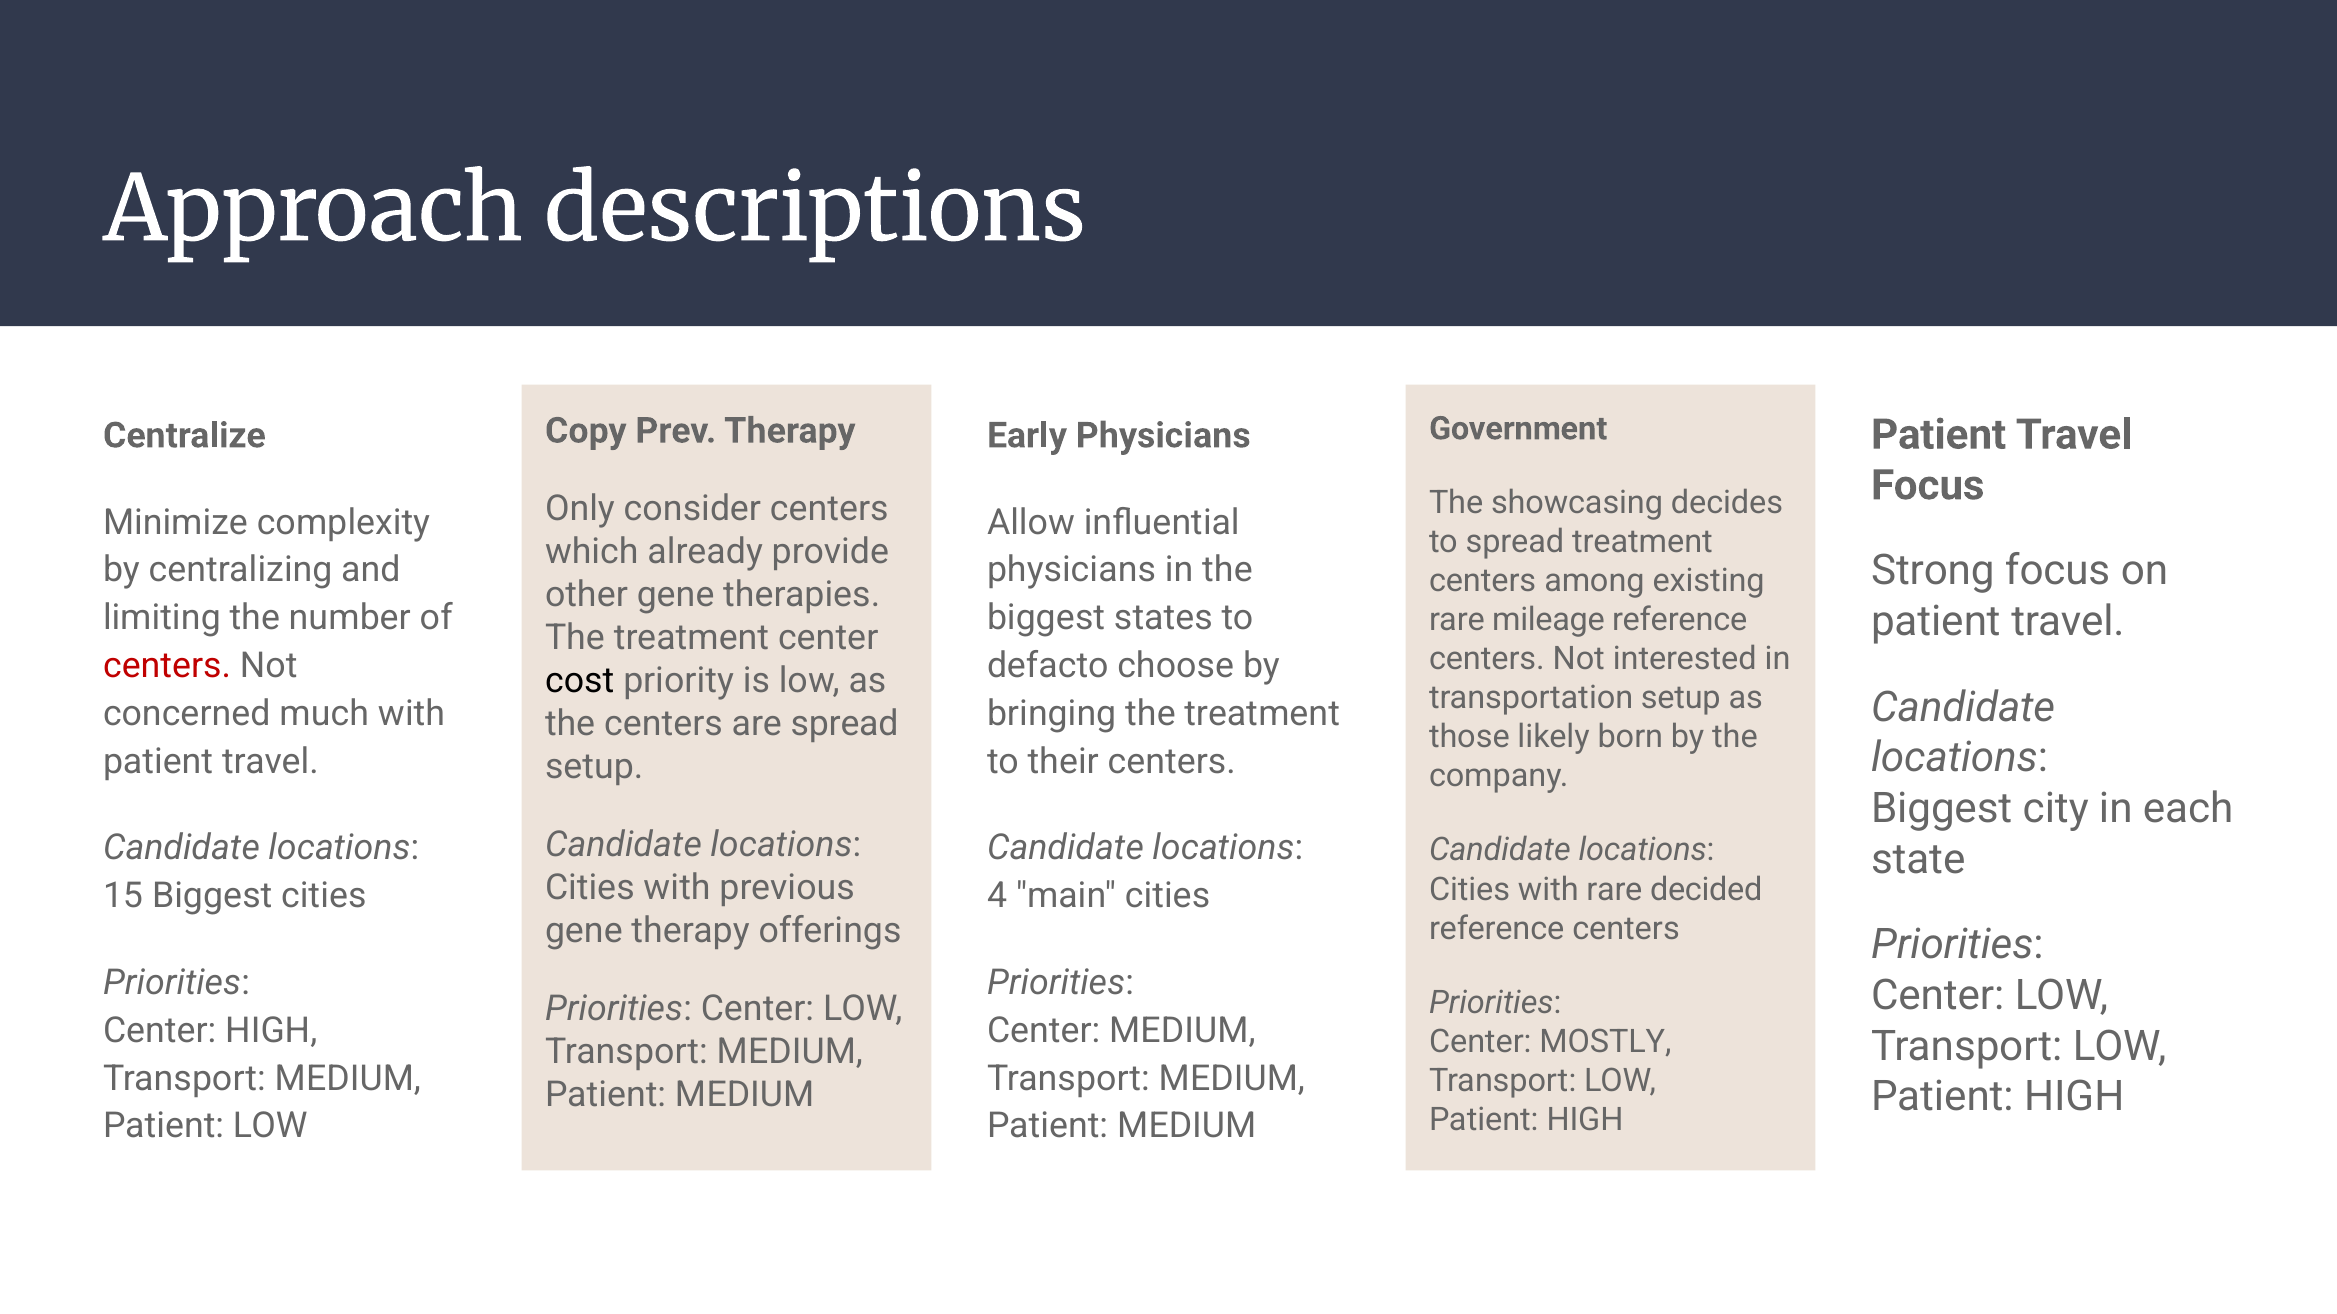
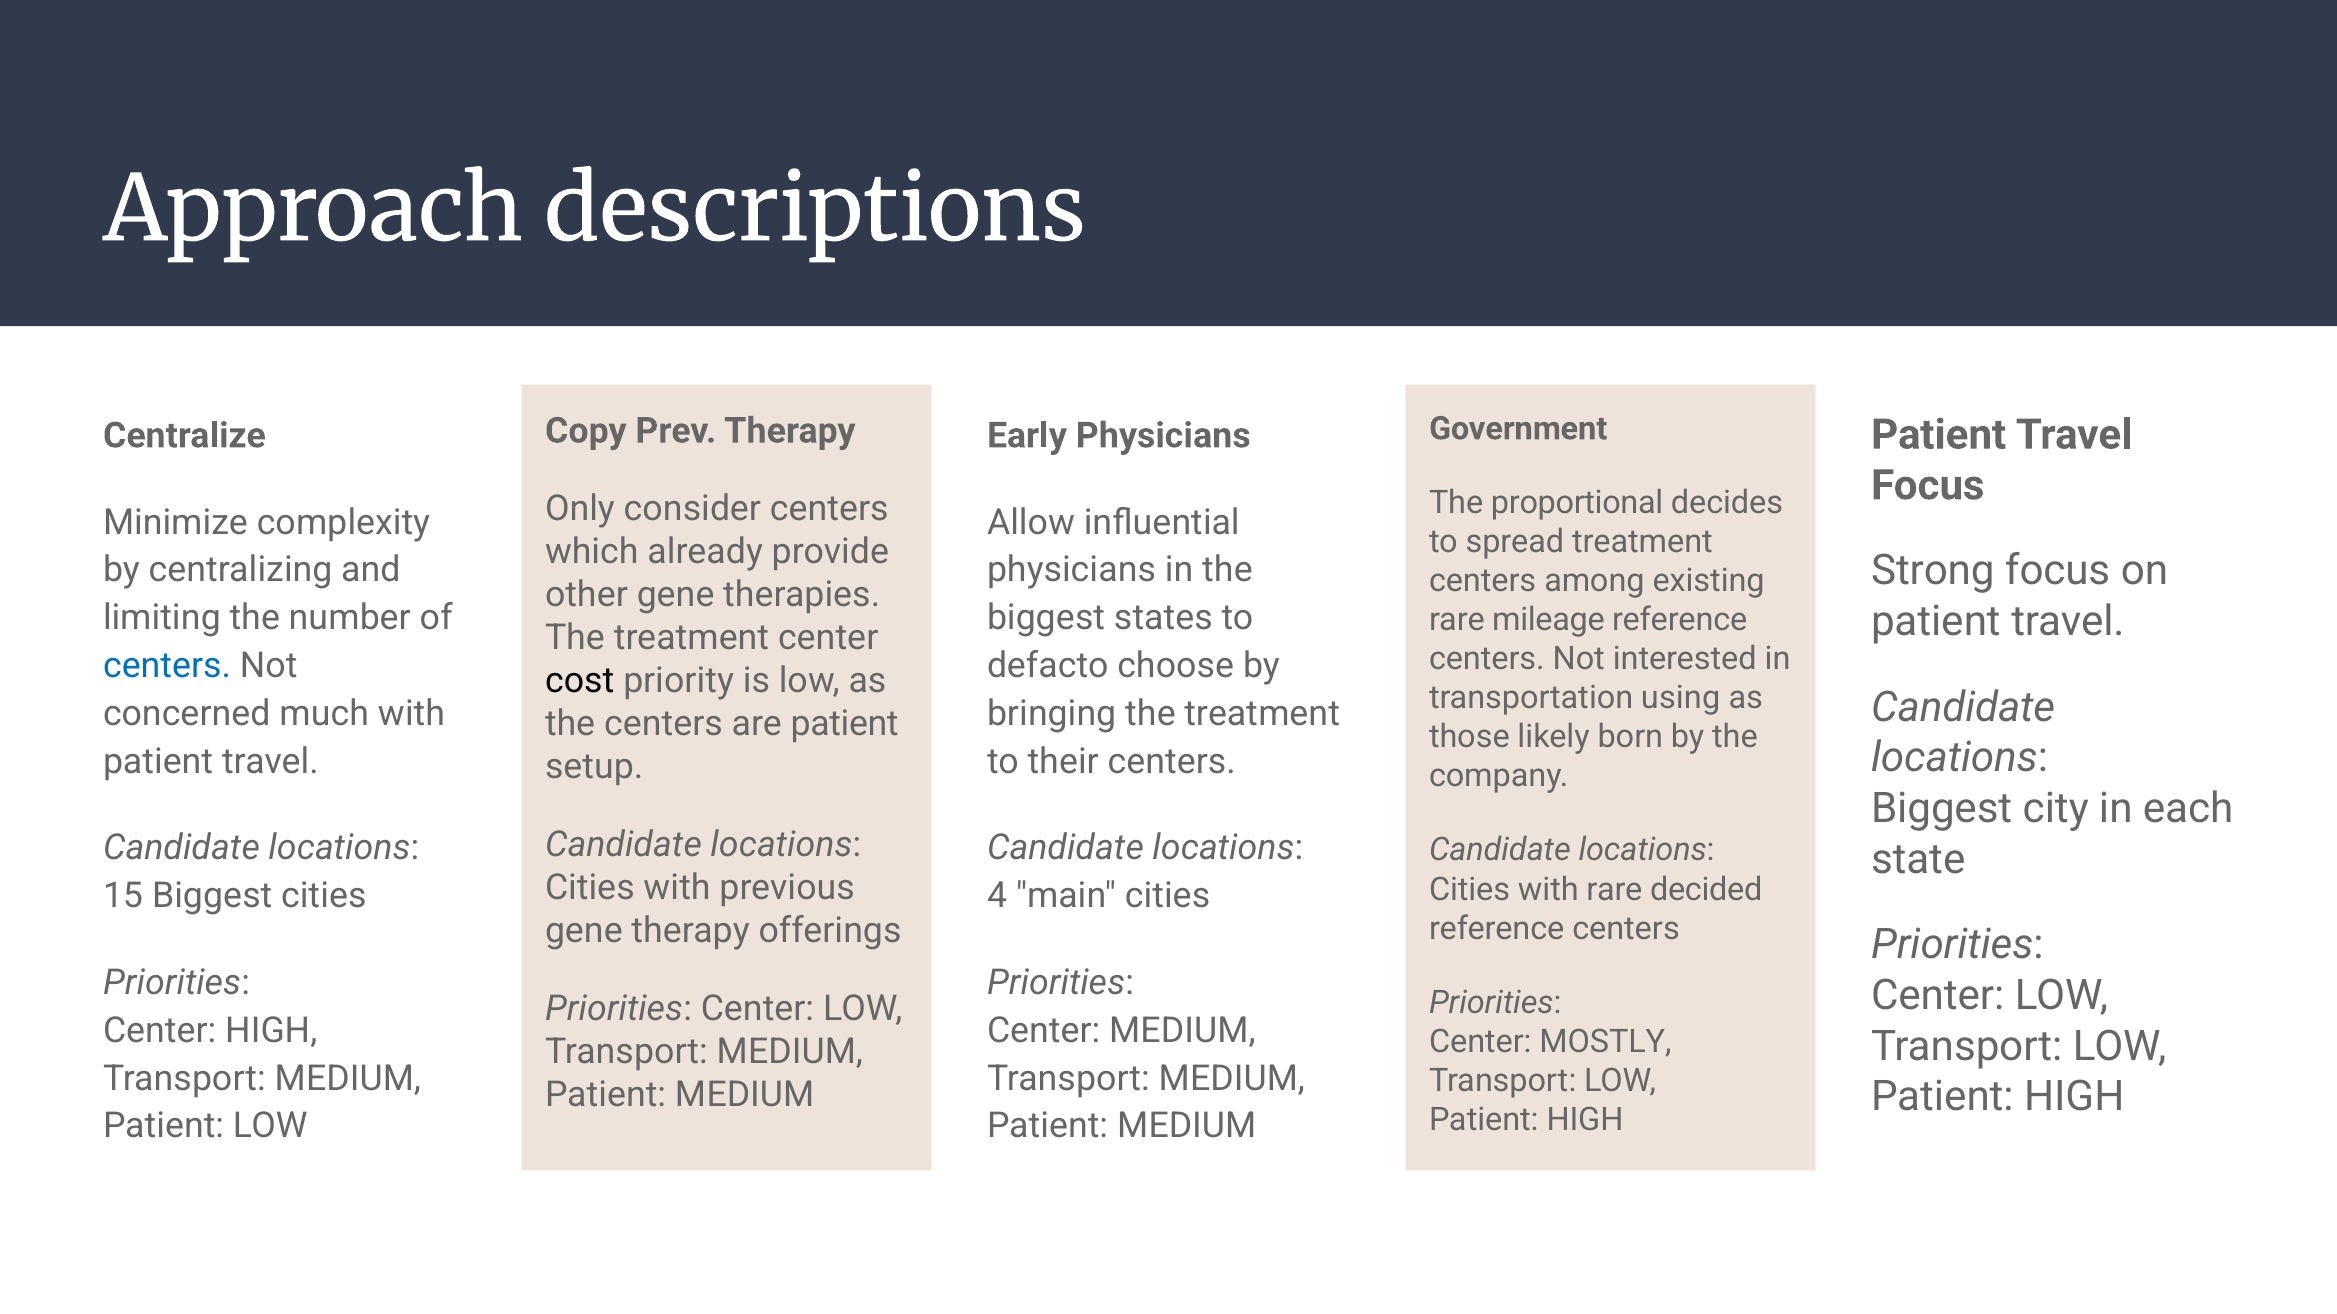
showcasing: showcasing -> proportional (1577, 503)
centers colour: red -> blue (167, 666)
transportation setup: setup -> using (1681, 698)
are spread: spread -> patient (845, 724)
